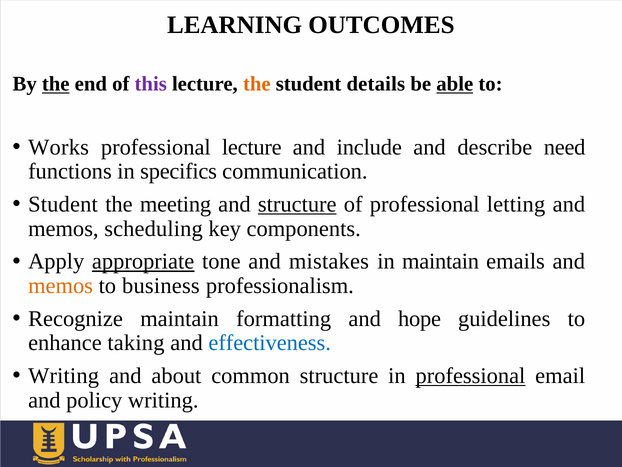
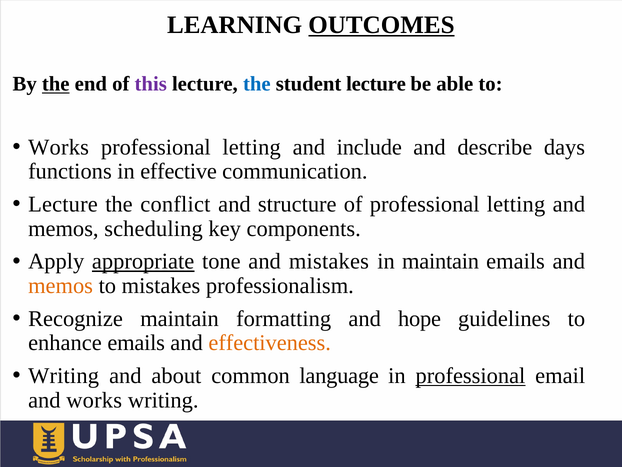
OUTCOMES underline: none -> present (381, 25)
the colour: orange -> blue (257, 84)
student details: details -> lecture (376, 84)
able underline: present -> none (455, 84)
lecture: lecture -> letting (252, 147)
need: need -> days (564, 147)
specifics: specifics -> effective (179, 171)
Student: Student -> Lecture (63, 204)
meeting: meeting -> conflict (175, 204)
structure underline: present -> none (297, 204)
to business: business -> mistakes (161, 285)
enhance taking: taking -> emails (136, 343)
effectiveness colour: blue -> orange (270, 343)
common structure: structure -> language (339, 375)
and policy: policy -> works (94, 400)
